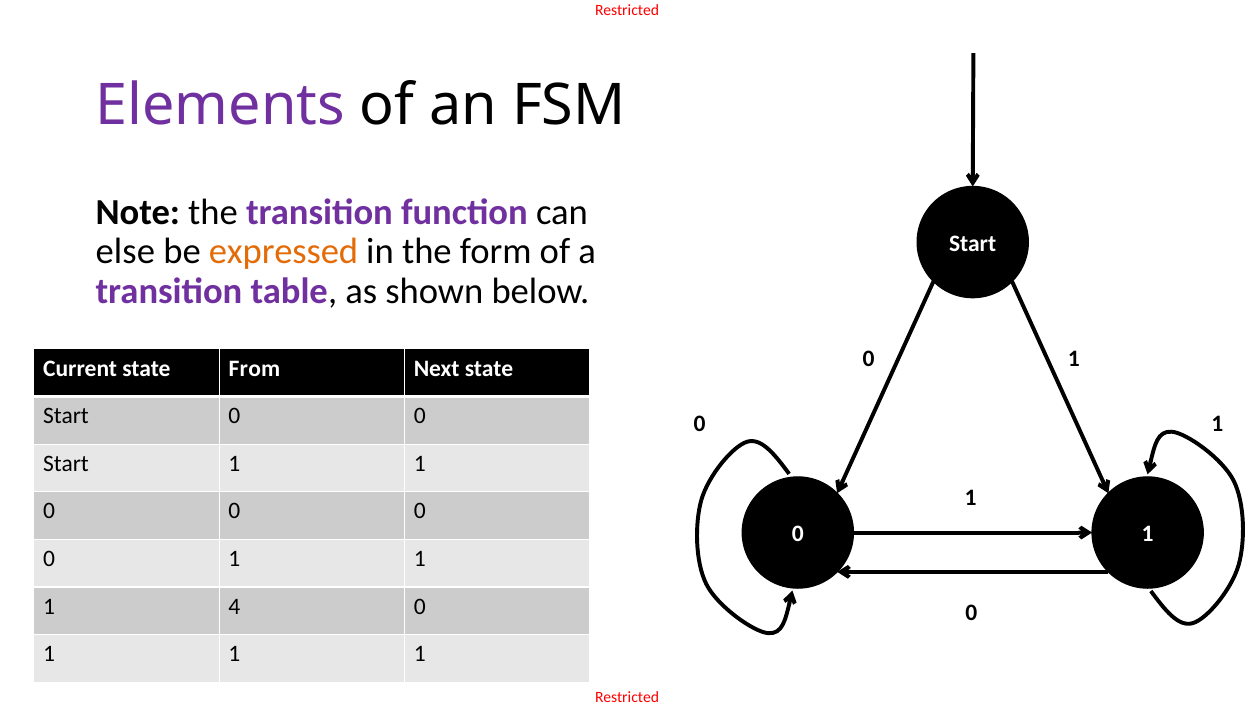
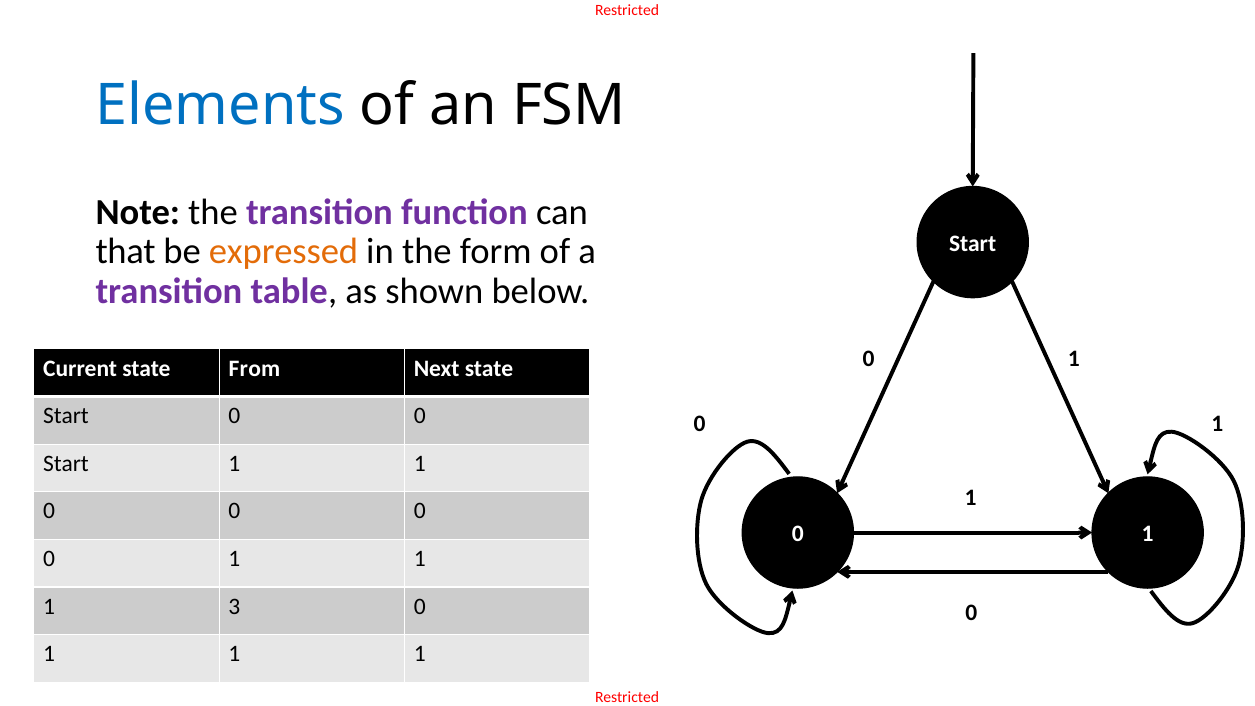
Elements colour: purple -> blue (220, 105)
else: else -> that (126, 252)
4: 4 -> 3 (234, 606)
